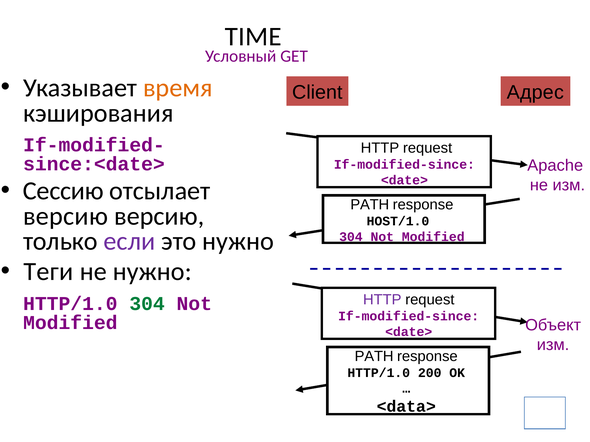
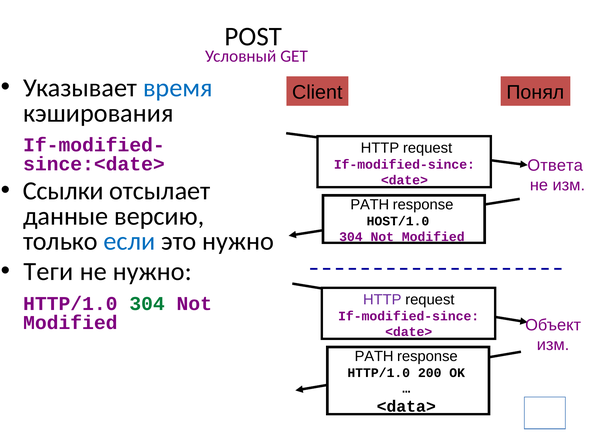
TIME: TIME -> POST (253, 37)
время colour: orange -> blue (178, 88)
Адрес: Адрес -> Понял (535, 93)
Apache: Apache -> Ответа (555, 166)
Сессию: Сессию -> Ссылки (63, 191)
версию: версию -> данные (66, 216)
если colour: purple -> blue (129, 242)
